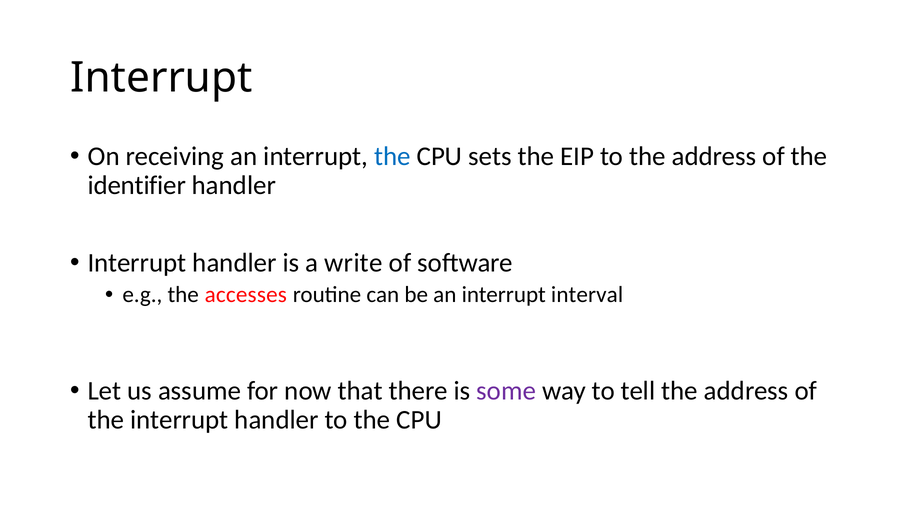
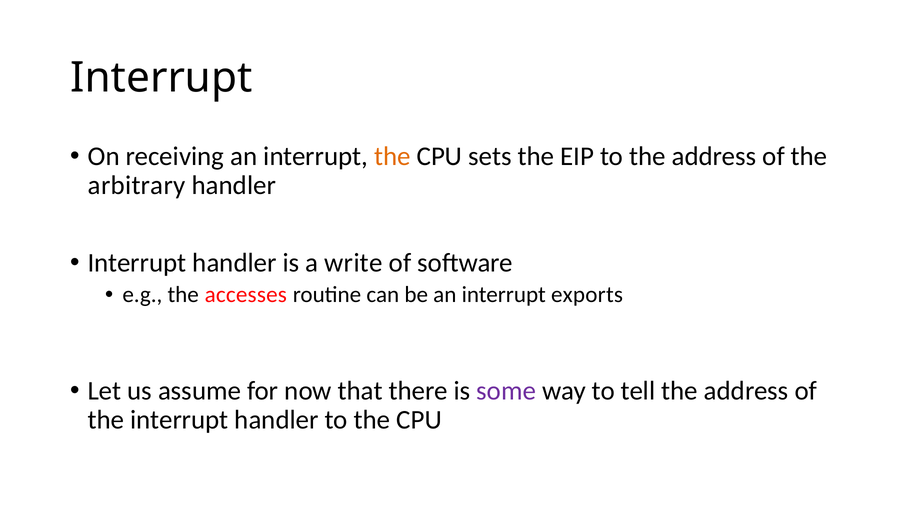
the colour: blue -> orange (392, 156)
identifier: identifier -> arbitrary (137, 185)
interval: interval -> exports (587, 295)
